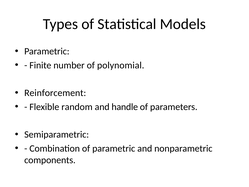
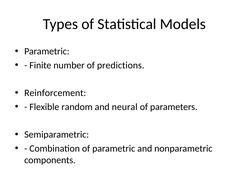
polynomial: polynomial -> predictions (121, 65)
handle: handle -> neural (125, 107)
